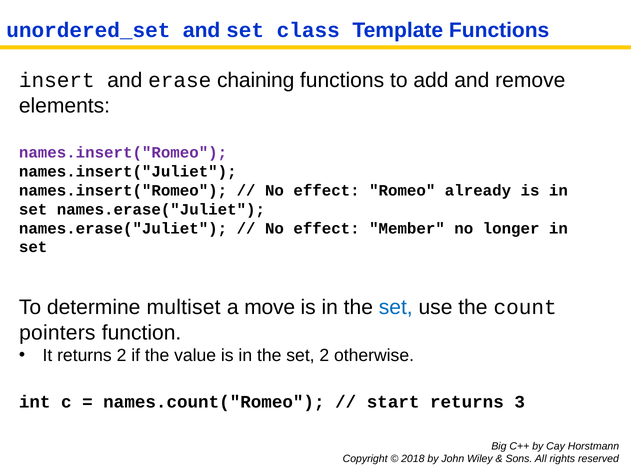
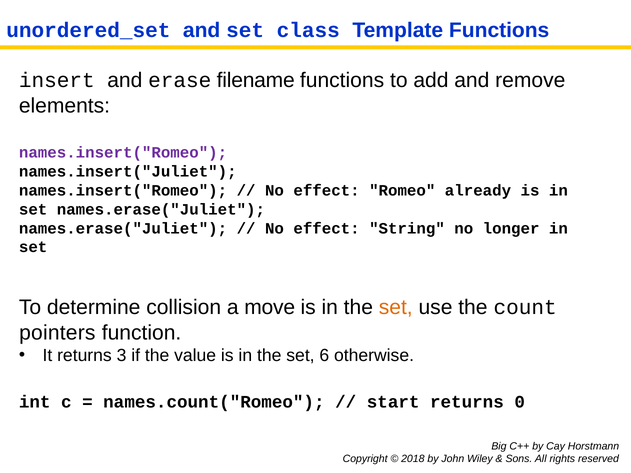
chaining: chaining -> filename (256, 81)
Member: Member -> String (407, 228)
multiset: multiset -> collision (184, 308)
set colour: blue -> orange (396, 308)
returns 2: 2 -> 3 (122, 356)
set 2: 2 -> 6 (324, 356)
3: 3 -> 0 (520, 402)
